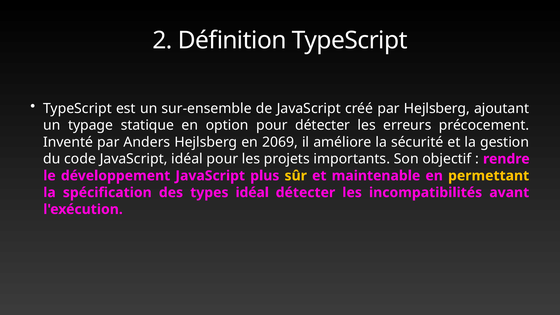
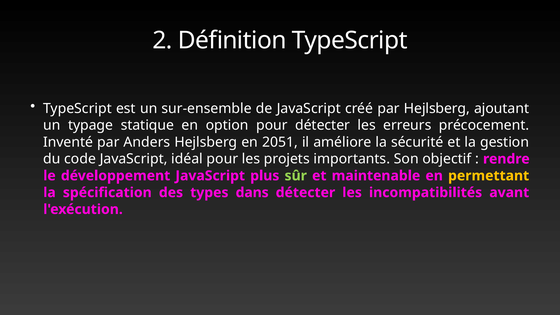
2069: 2069 -> 2051 (280, 142)
sûr colour: yellow -> light green (296, 176)
types idéal: idéal -> dans (252, 193)
